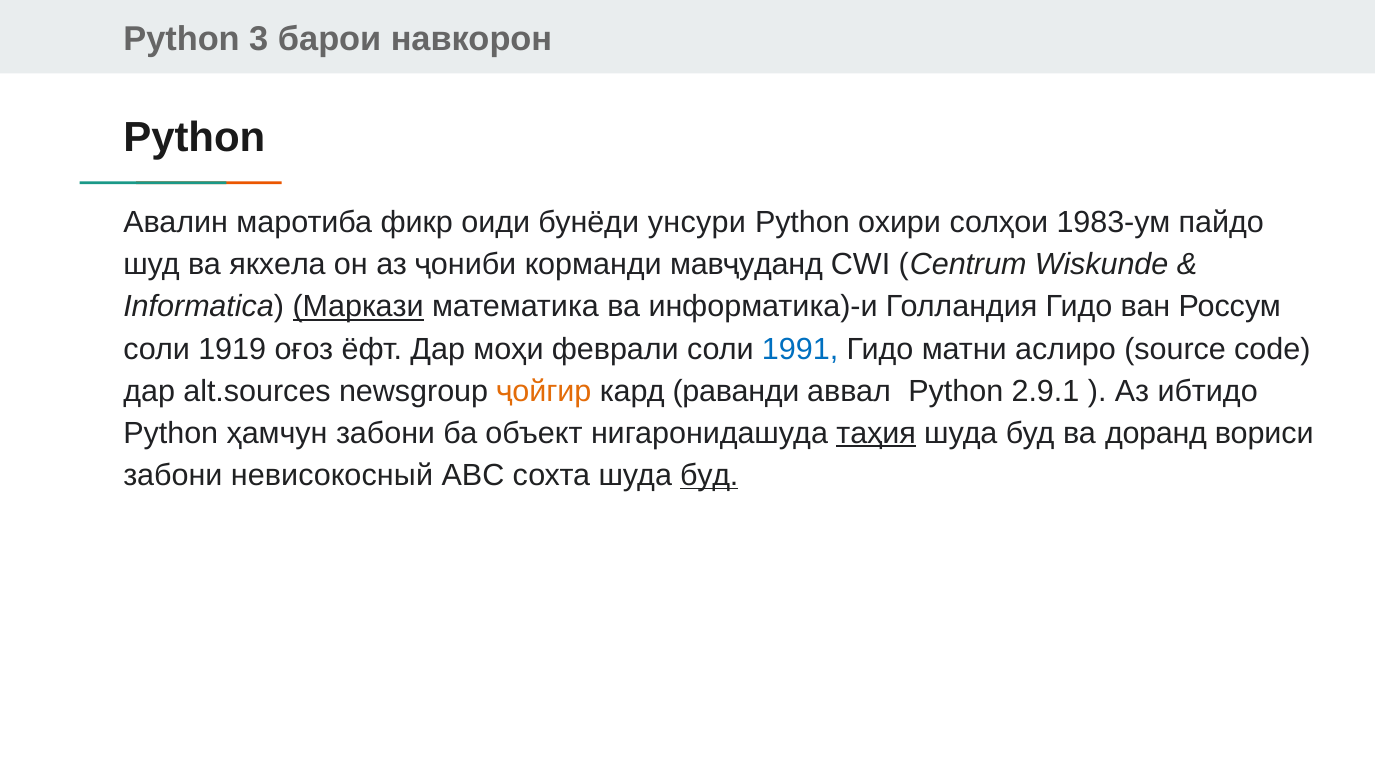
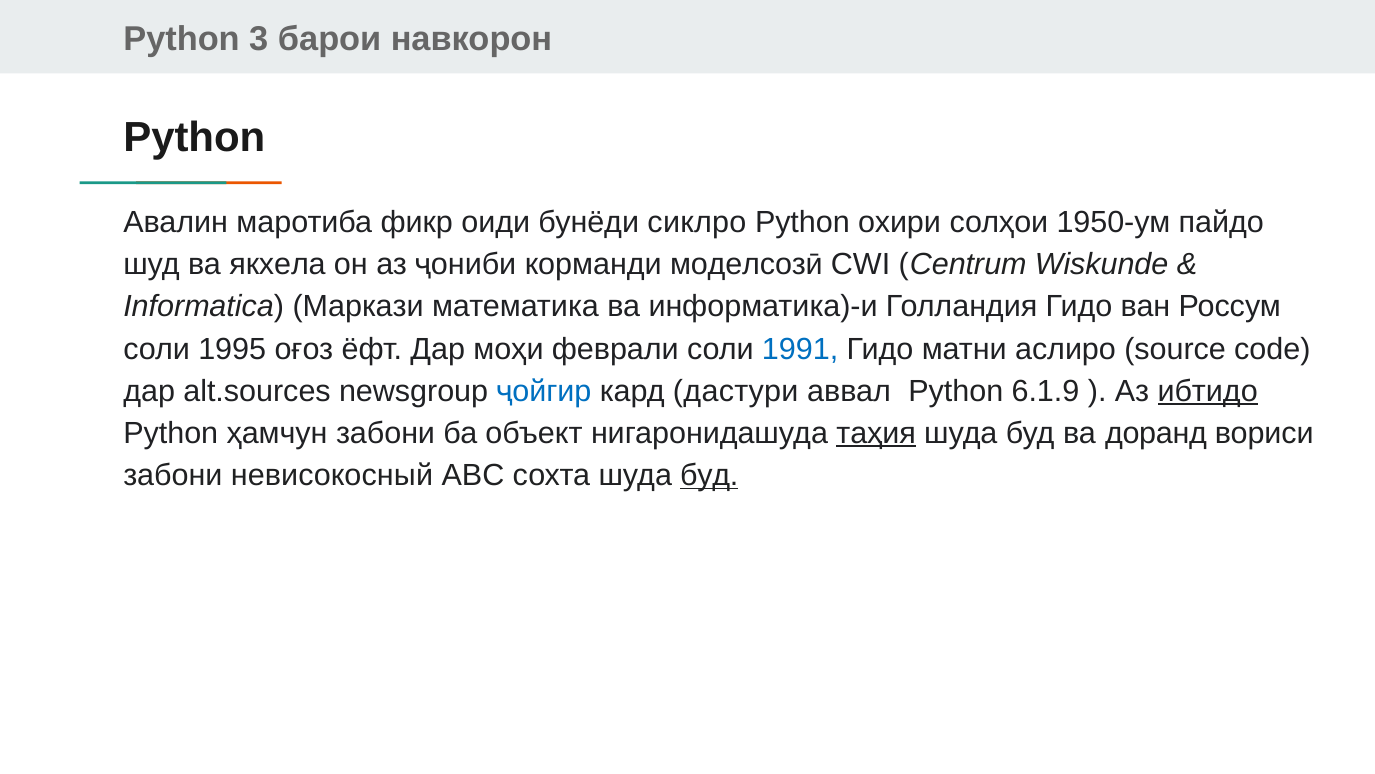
унсури: унсури -> сиклро (697, 222)
1983-ум: 1983-ум -> 1950-ум (1114, 222)
мавҷуданд: мавҷуданд -> моделсозӣ (746, 264)
Маркази underline: present -> none (358, 307)
1919: 1919 -> 1995 (232, 349)
ҷойгир colour: orange -> blue (544, 391)
раванди: раванди -> дастури (736, 391)
2.9.1: 2.9.1 -> 6.1.9 (1045, 391)
ибтидо underline: none -> present (1208, 391)
